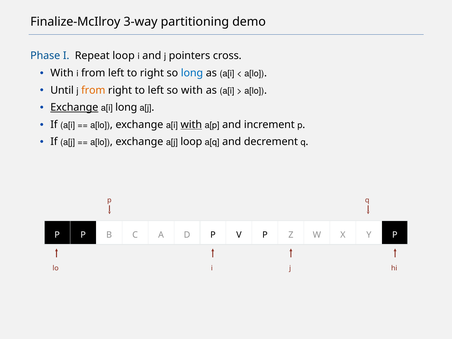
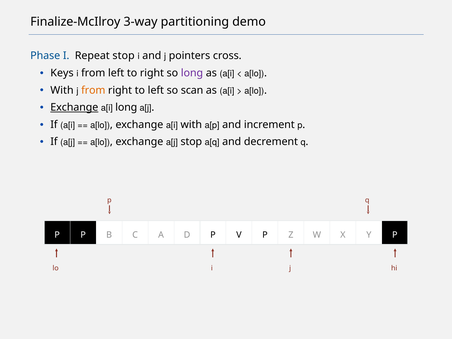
Repeat loop: loop -> stop (124, 56)
With: With -> Keys (62, 73)
long colour: blue -> purple (192, 73)
Until: Until -> With (62, 90)
so with: with -> scan (192, 90)
with underline: present -> none (191, 125)
a[j loop: loop -> stop (191, 142)
